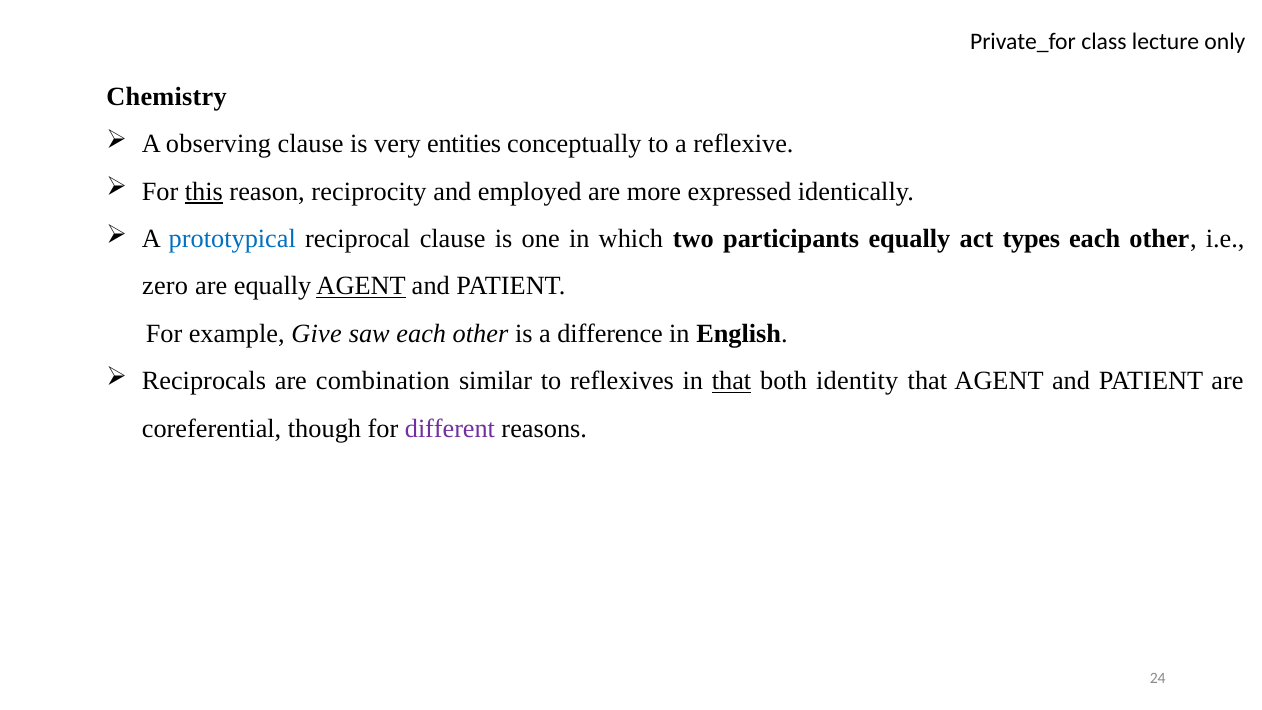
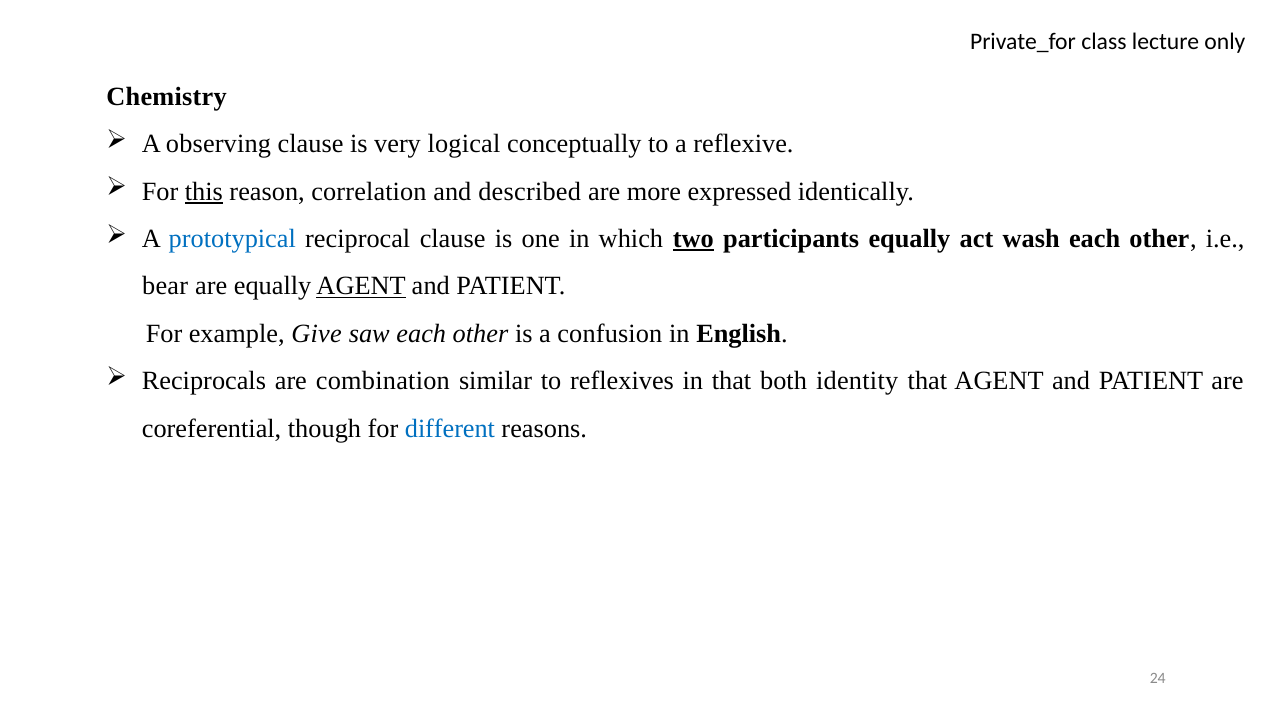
entities: entities -> logical (464, 144)
reciprocity: reciprocity -> correlation (369, 191)
employed: employed -> described (530, 191)
two underline: none -> present (693, 239)
types: types -> wash (1031, 239)
zero: zero -> bear (165, 286)
difference: difference -> confusion (610, 334)
that underline: present -> none (732, 381)
different colour: purple -> blue (450, 428)
